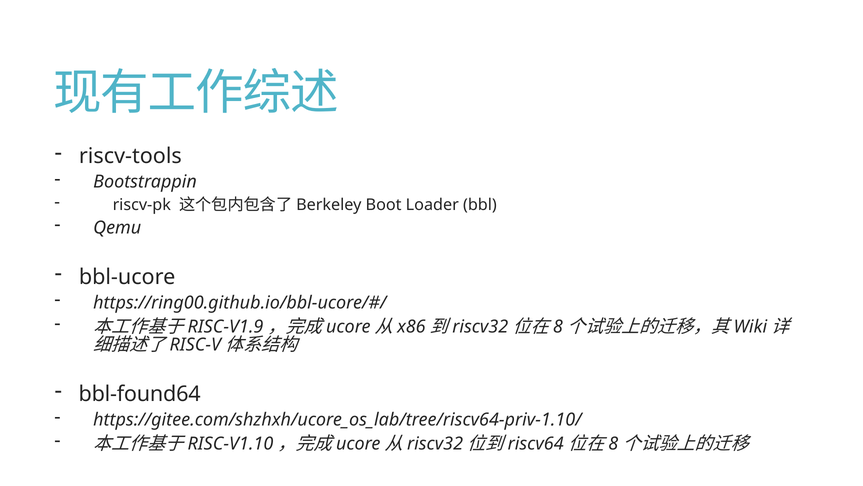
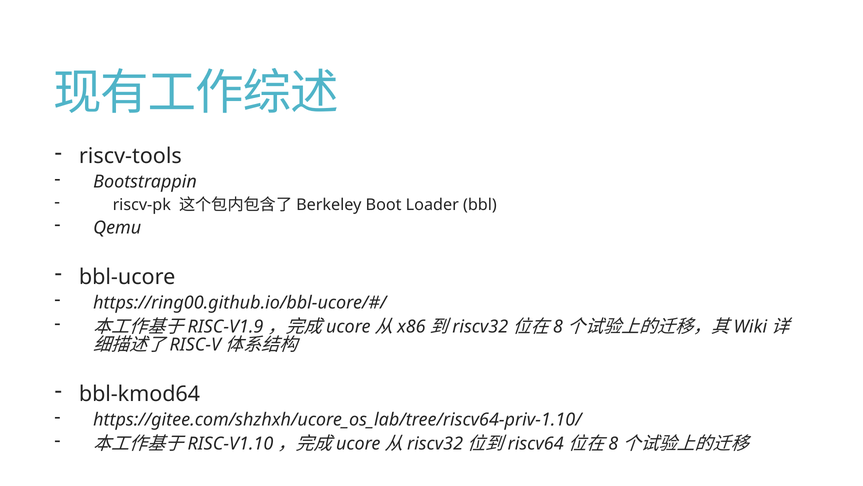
bbl-found64: bbl-found64 -> bbl-kmod64 (140, 394)
